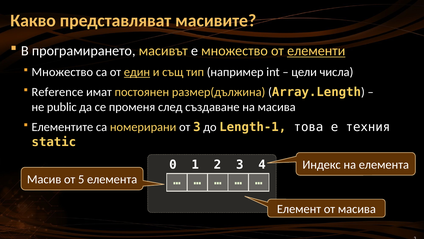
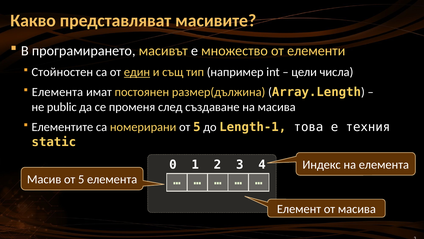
елементи underline: present -> none (316, 51)
Множество: Множество -> Стойностен (62, 72)
Reference: Reference -> Елемента (57, 92)
номерирани от 3: 3 -> 5 (197, 127)
